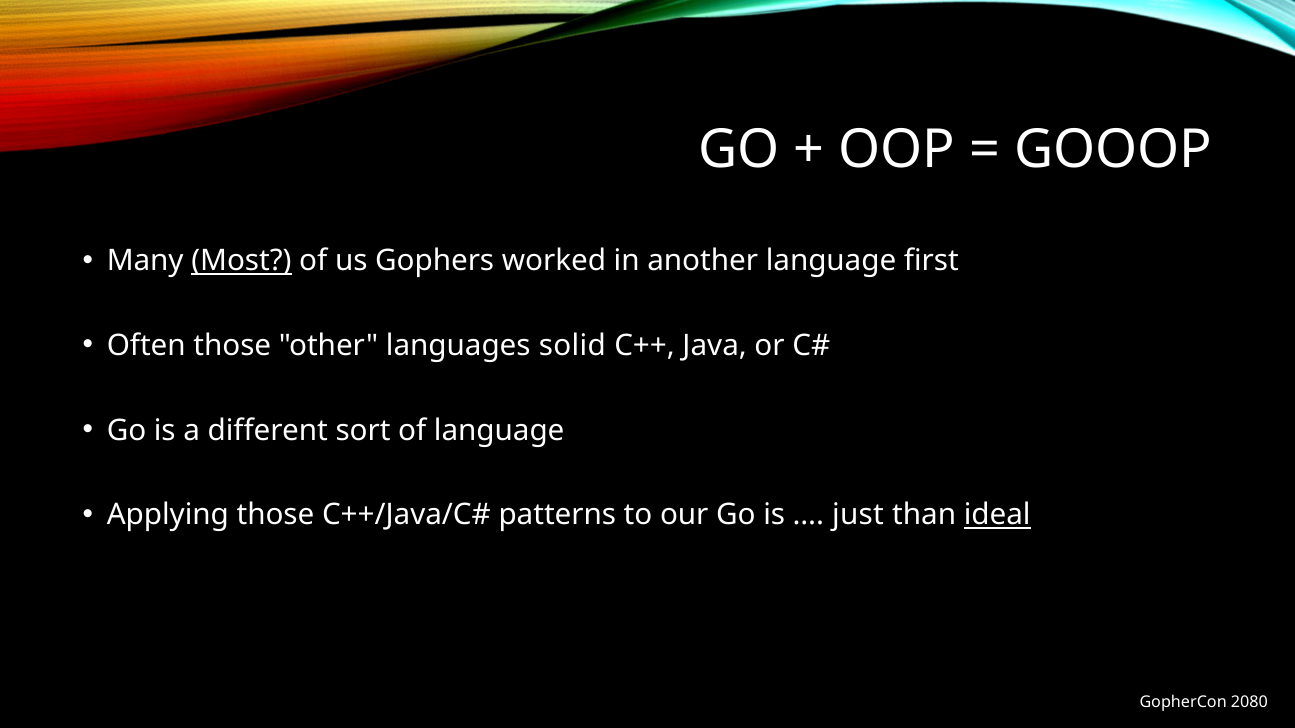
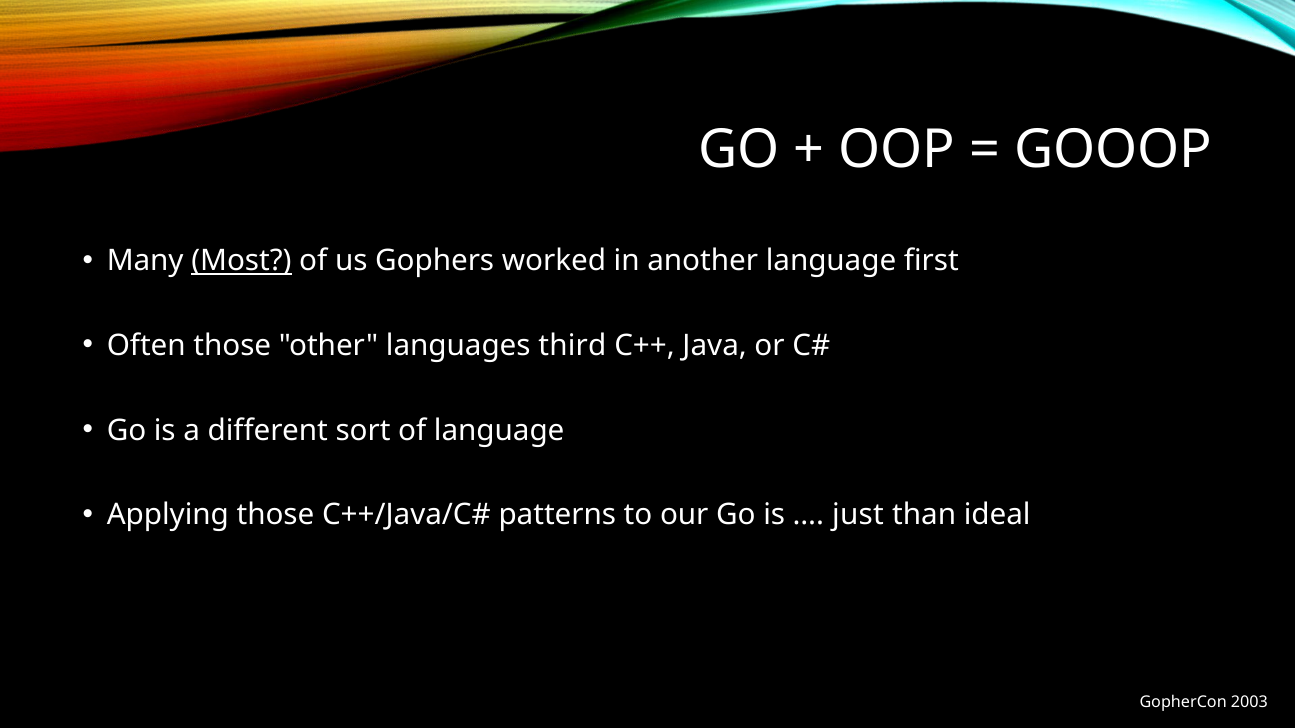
solid: solid -> third (572, 346)
ideal underline: present -> none (997, 515)
2080: 2080 -> 2003 (1249, 703)
